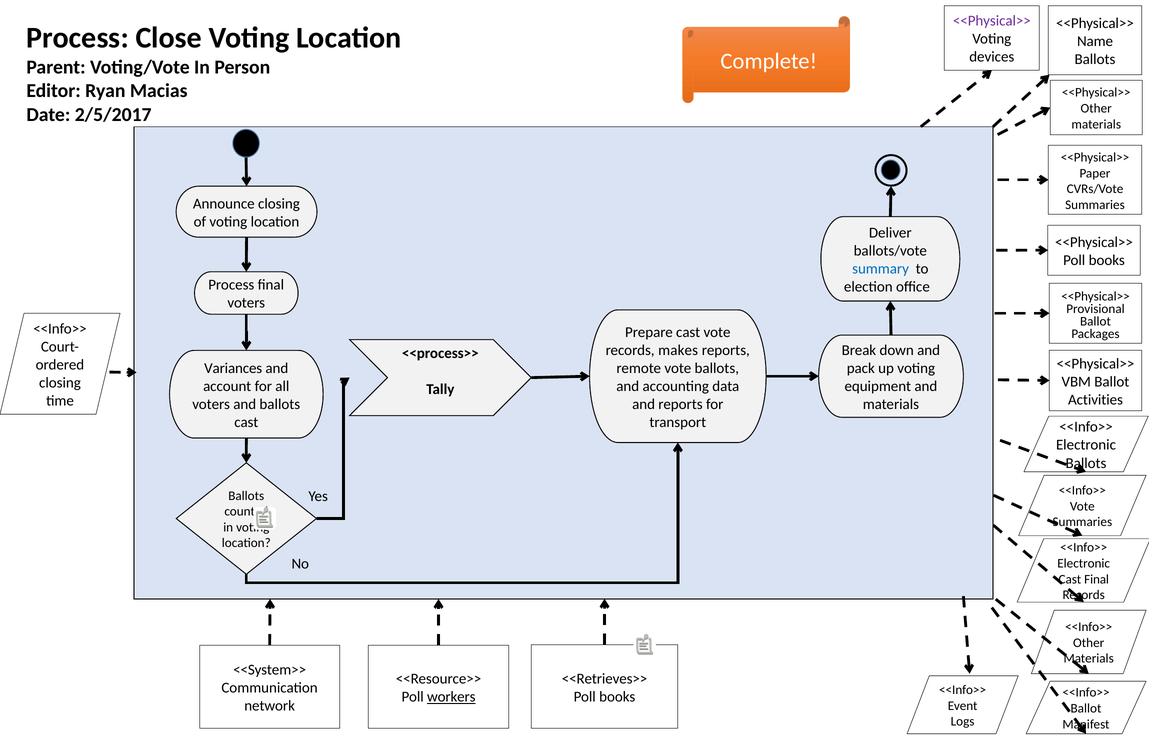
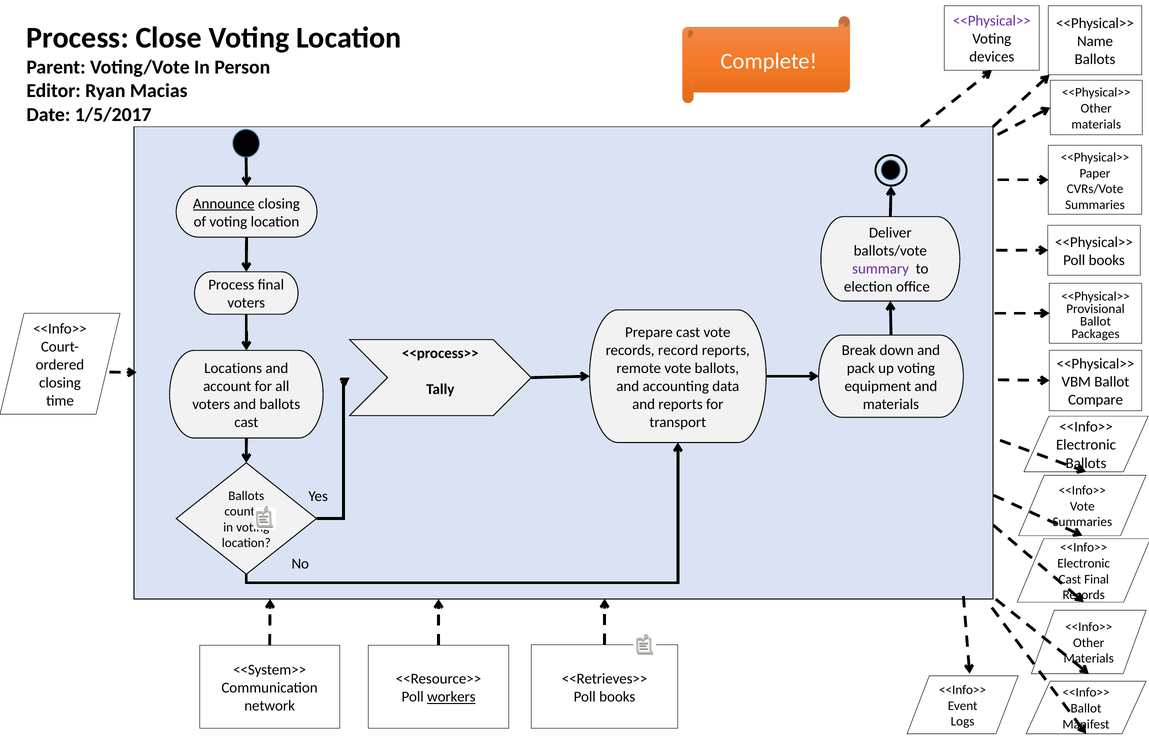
2/5/2017: 2/5/2017 -> 1/5/2017 (113, 114)
Announce underline: none -> present (224, 204)
summary colour: blue -> purple (881, 269)
makes: makes -> record (678, 350)
Variances: Variances -> Locations (233, 368)
Activities: Activities -> Compare (1096, 399)
